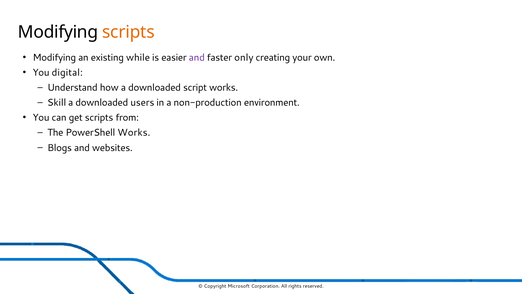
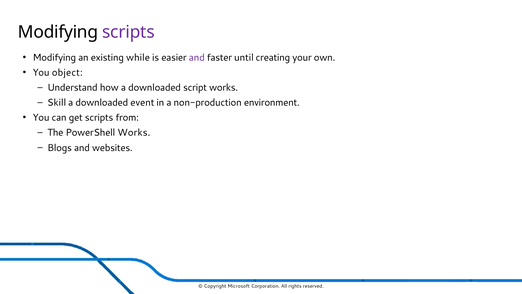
scripts colour: orange -> purple (128, 32)
only: only -> until (244, 58)
digital: digital -> object (67, 73)
users: users -> event (142, 103)
